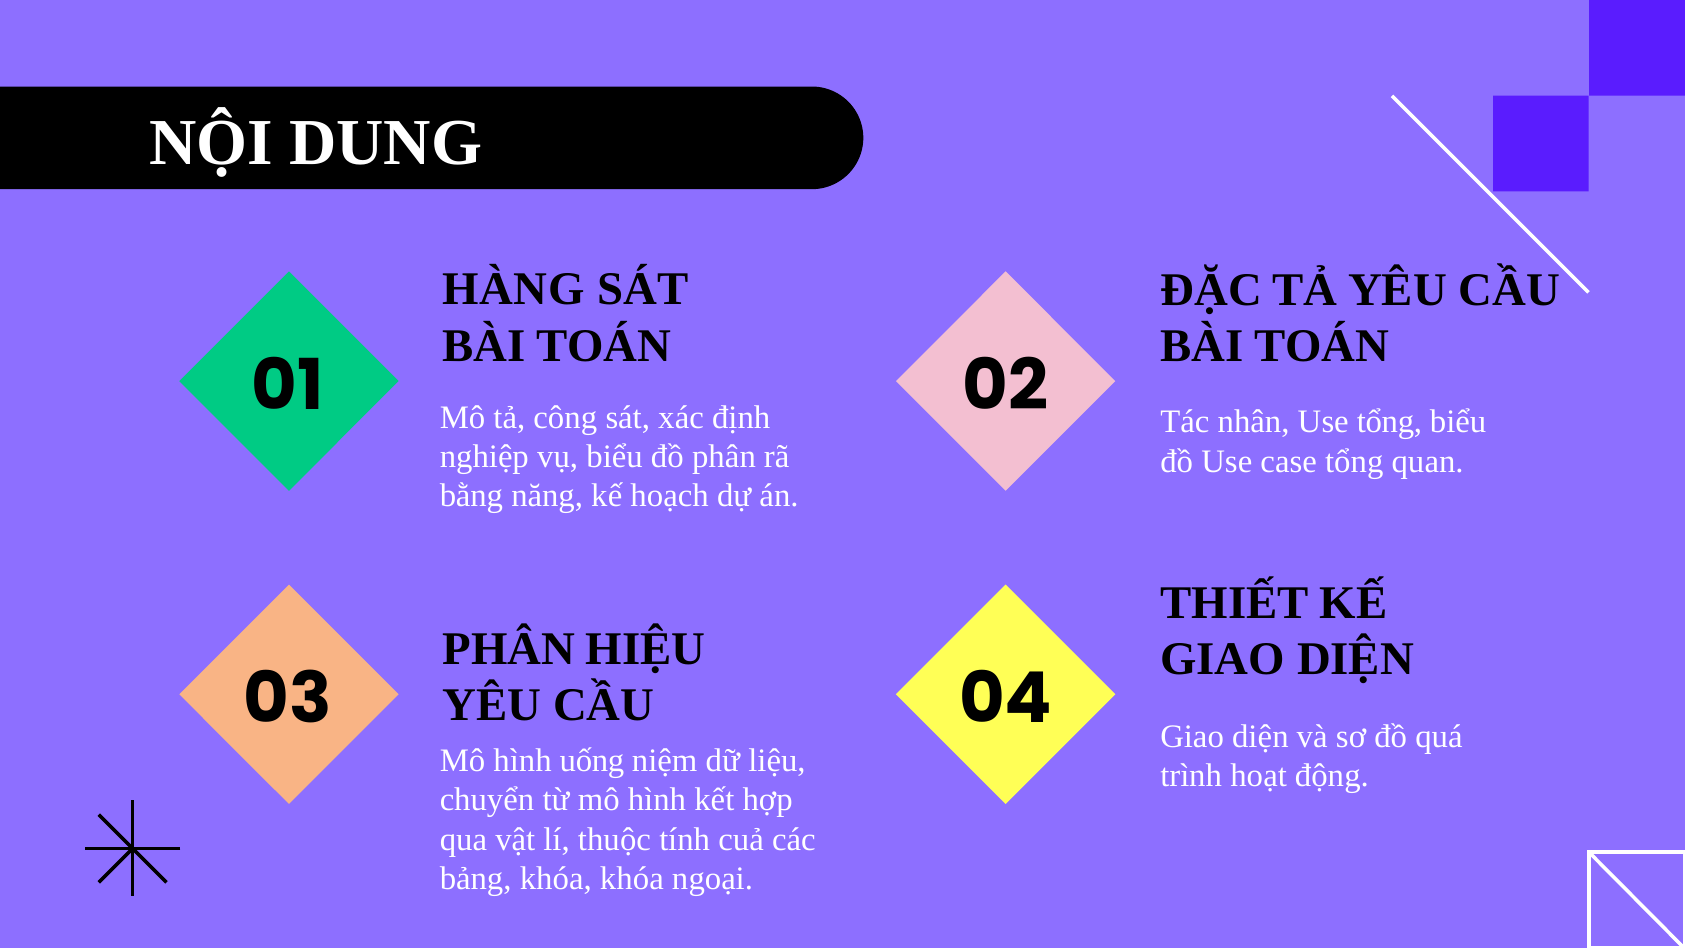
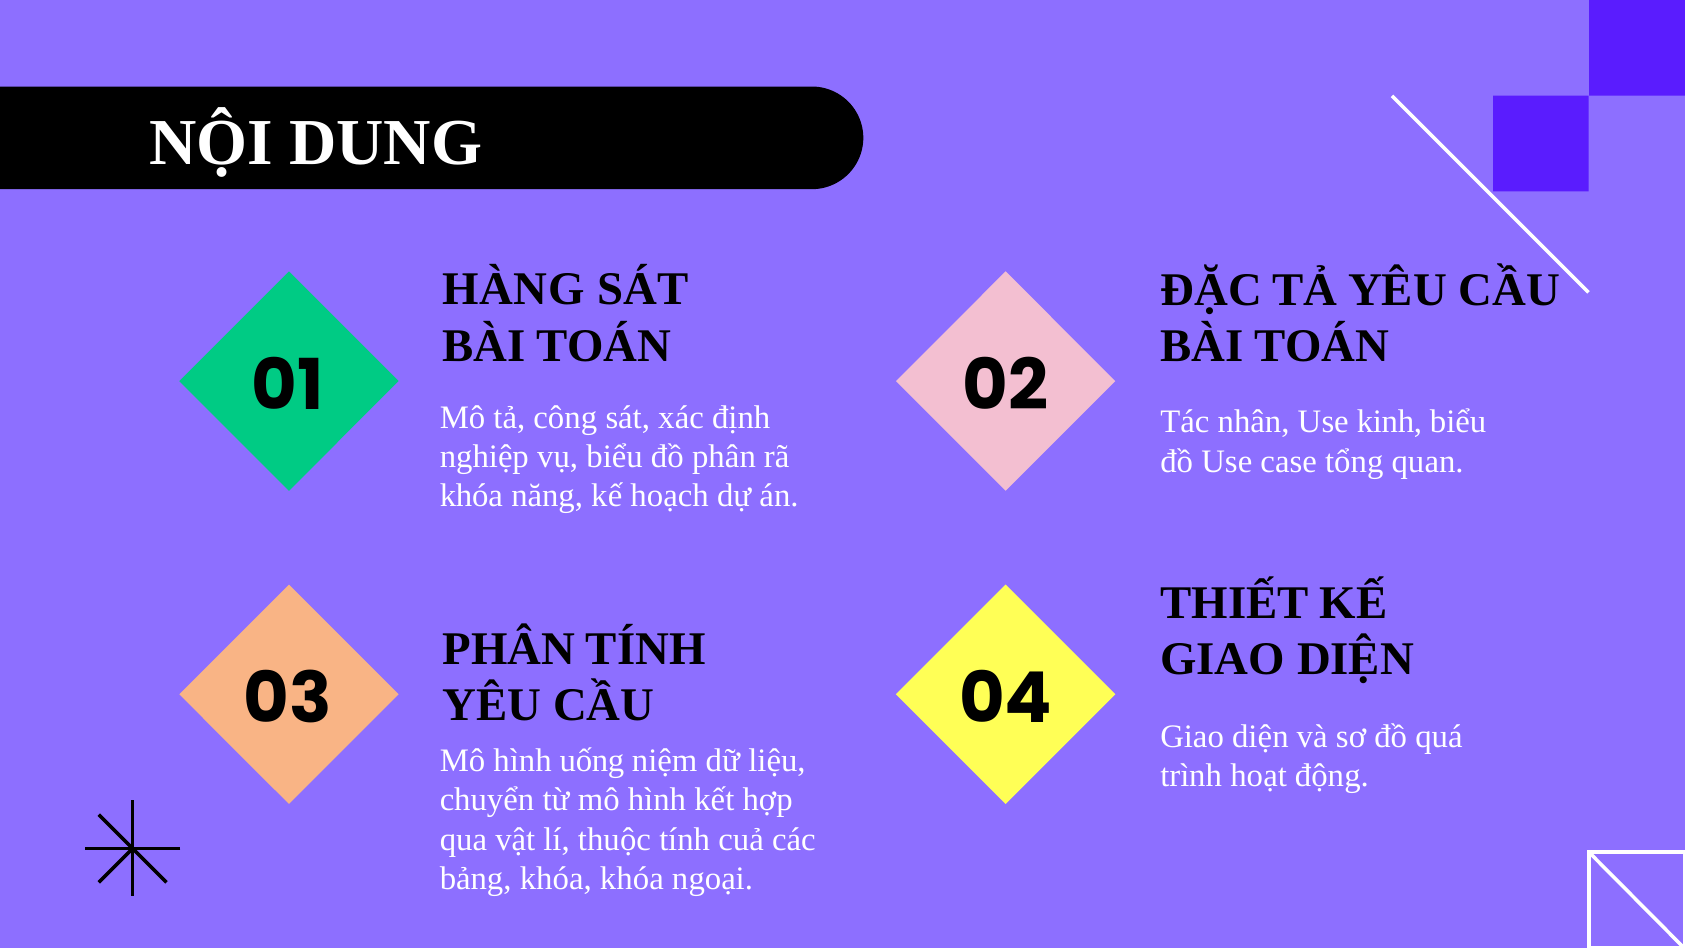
Use tổng: tổng -> kinh (1389, 422)
bằng: bằng -> khóa (471, 496)
PHÂN HIỆU: HIỆU -> TÍNH (646, 649)
